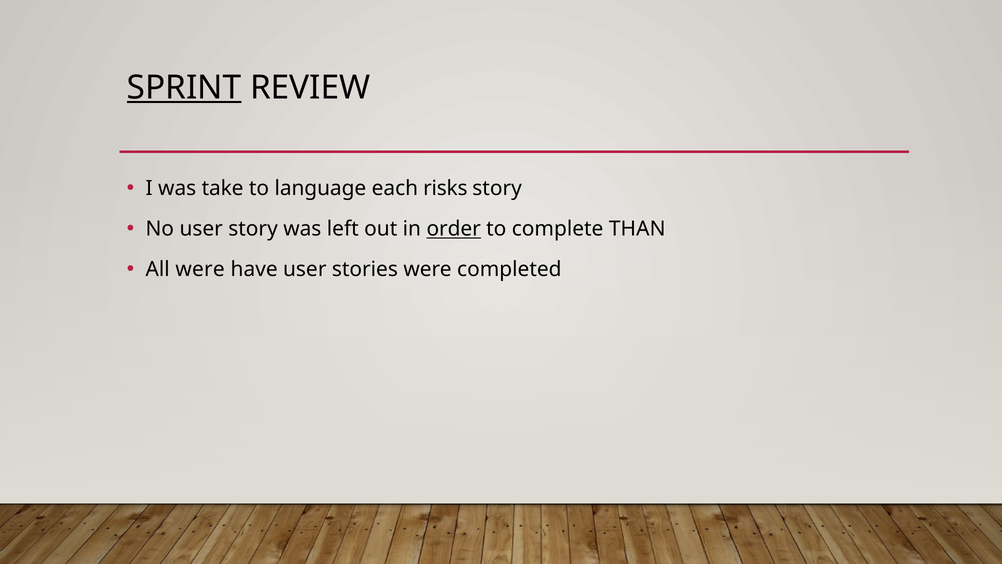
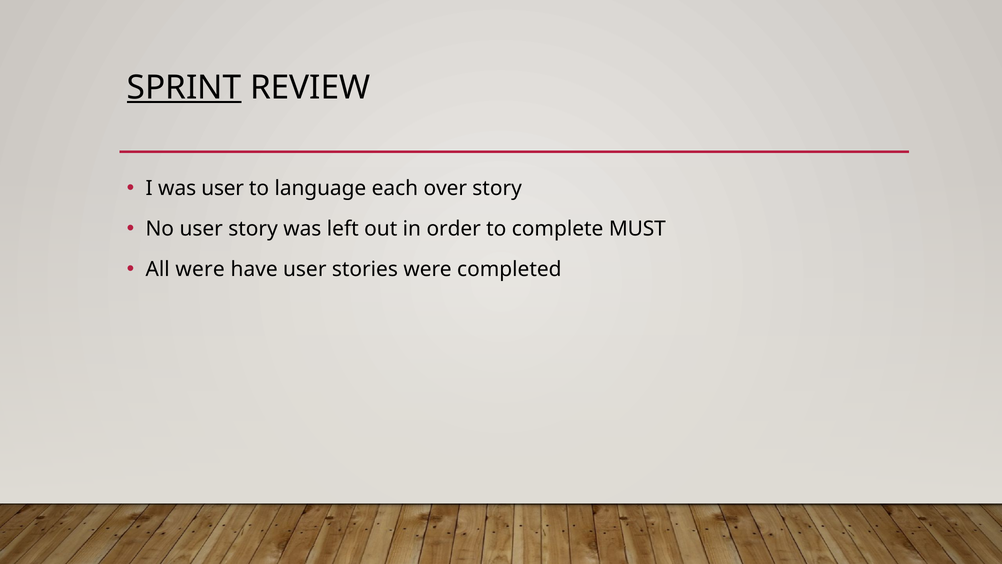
was take: take -> user (223, 188)
risks: risks -> over (445, 188)
order underline: present -> none (454, 229)
THAN: THAN -> MUST (637, 229)
